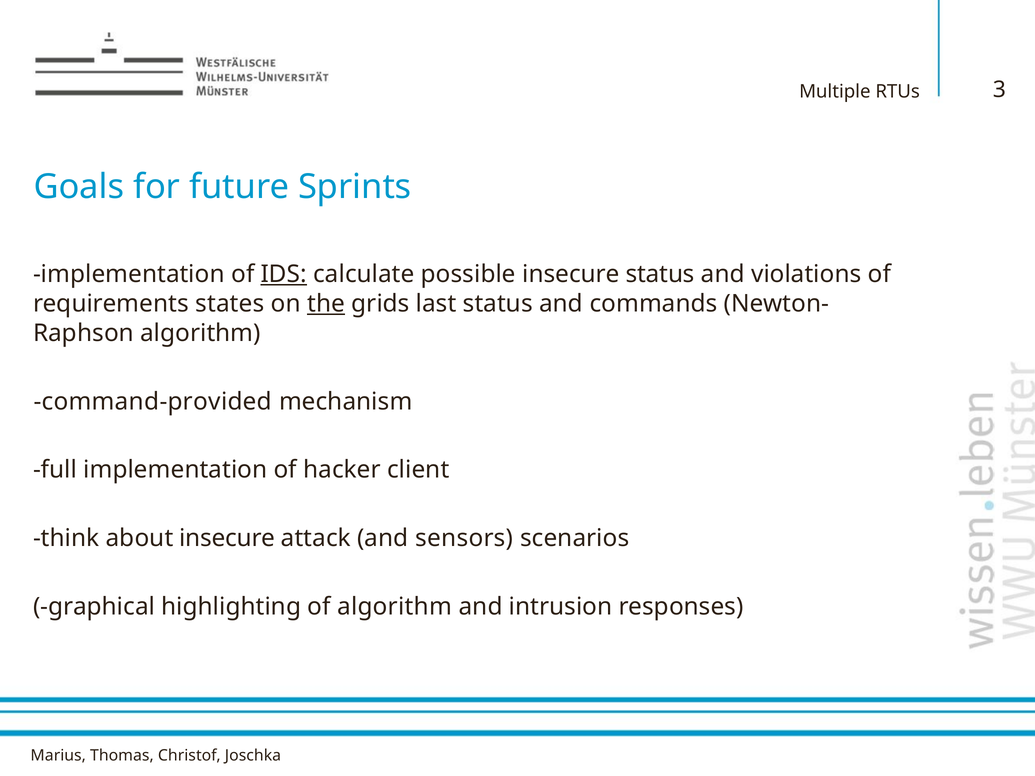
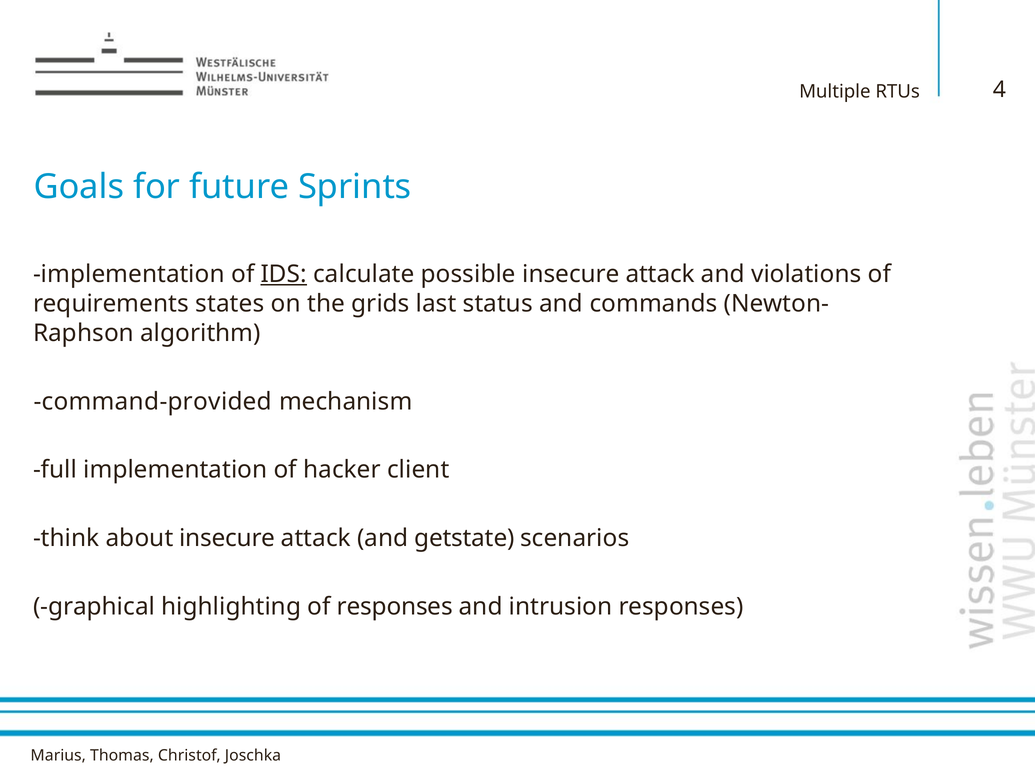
3: 3 -> 4 (999, 90)
possible insecure status: status -> attack (660, 274)
the underline: present -> none (326, 304)
sensors: sensors -> getstate (464, 539)
of algorithm: algorithm -> responses (395, 607)
